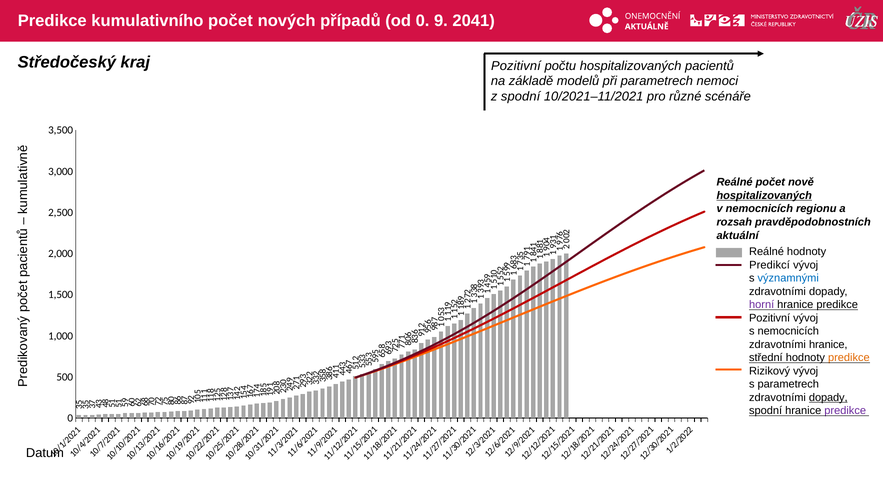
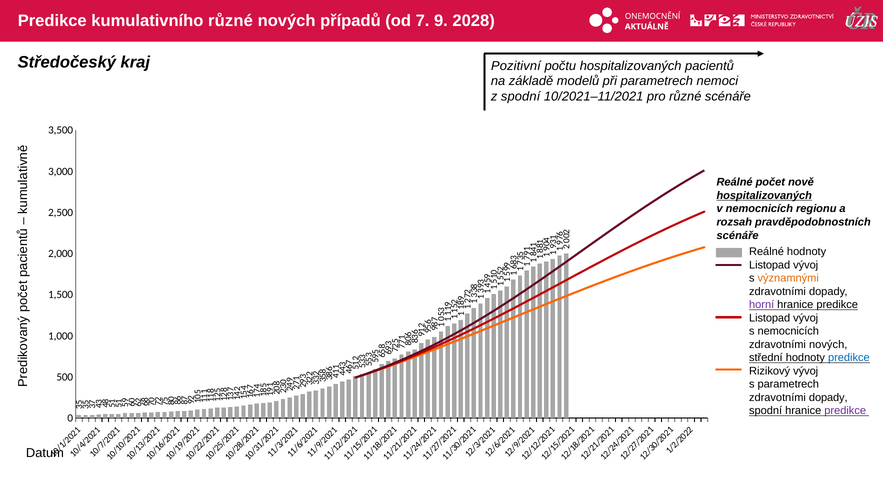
kumulativního počet: počet -> různé (230, 21)
od 0: 0 -> 7 (423, 21)
2041: 2041 -> 2028 (474, 21)
aktuální: aktuální -> scénáře (738, 235)
Predikcí: Predikcí -> Listopad (770, 265)
významnými colour: blue -> orange (788, 278)
Pozitivní: Pozitivní -> Listopad (770, 318)
zdravotními hranice: hranice -> nových (828, 344)
predikce colour: orange -> blue (849, 358)
dopady underline: present -> none (828, 397)
